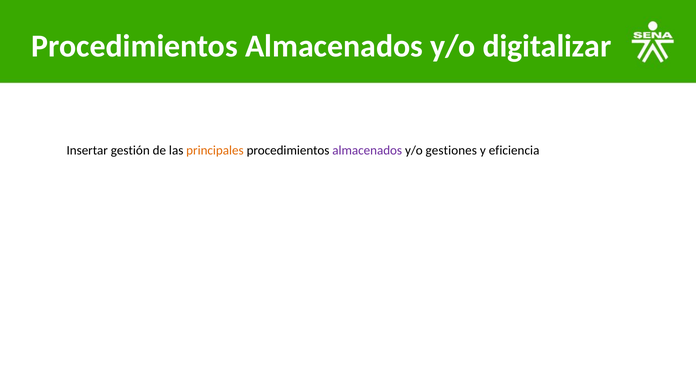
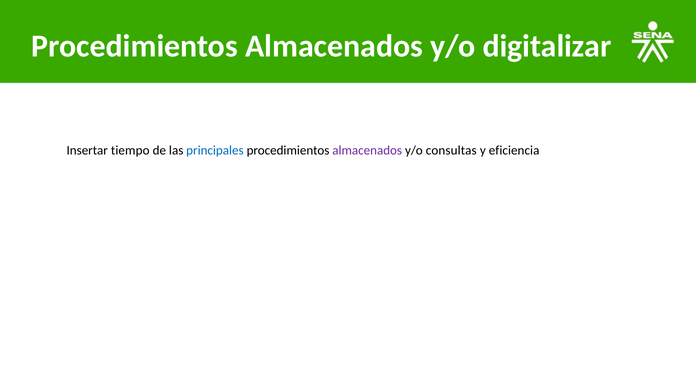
gestión: gestión -> tiempo (130, 150)
principales colour: orange -> blue (215, 150)
gestiones: gestiones -> consultas (451, 150)
